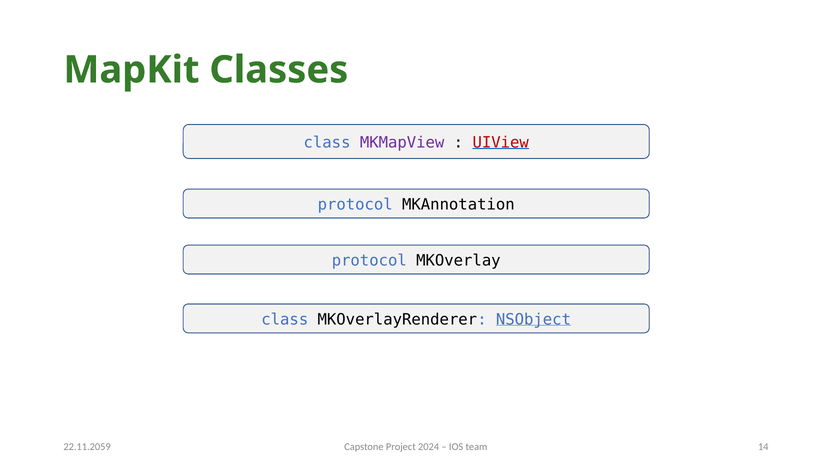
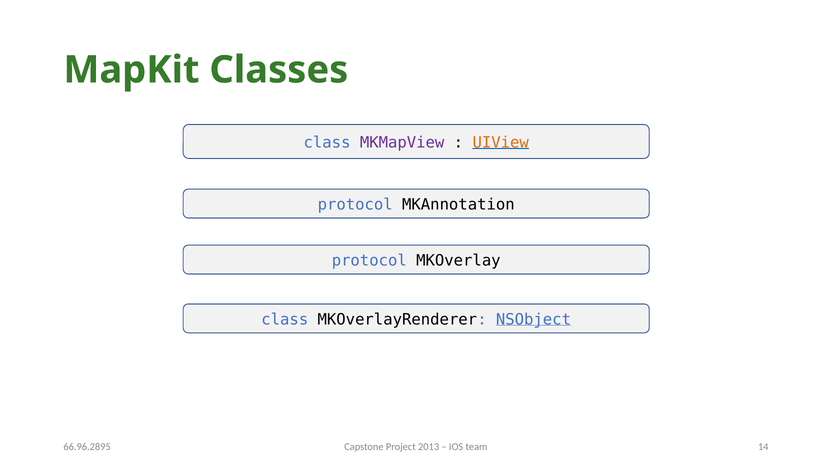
UIView colour: red -> orange (501, 143)
2024: 2024 -> 2013 (429, 447)
22.11.2059: 22.11.2059 -> 66.96.2895 (87, 447)
